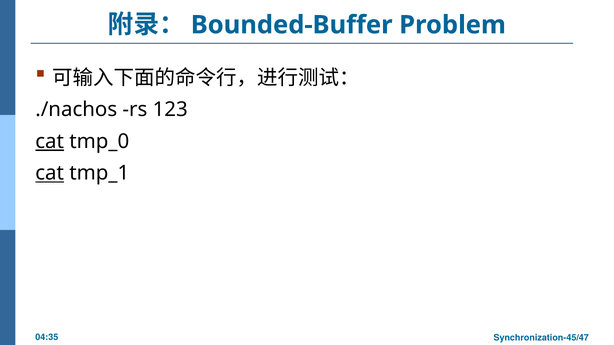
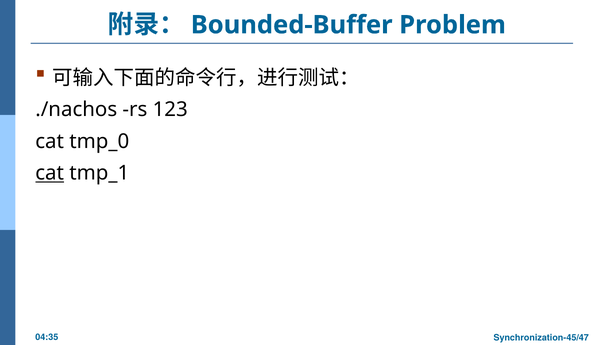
cat underline: present -> none (50, 142)
